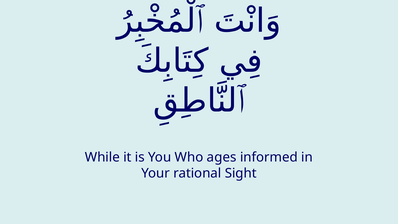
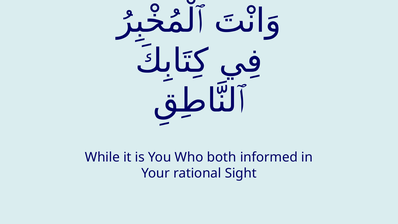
ages: ages -> both (222, 157)
